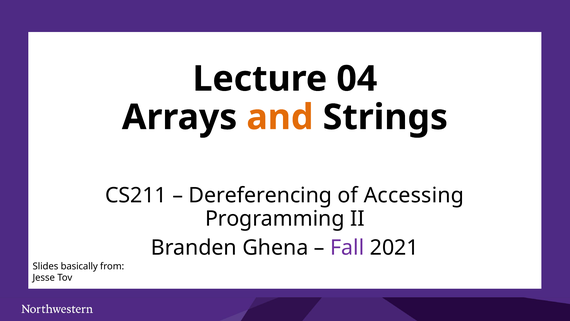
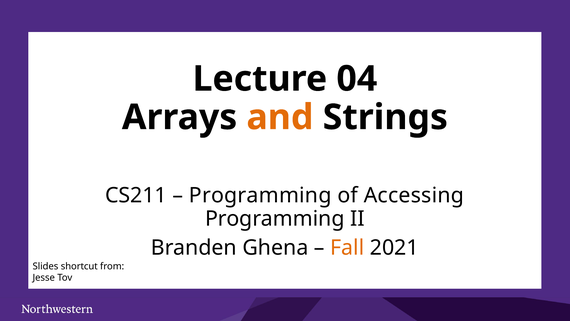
Dereferencing: Dereferencing -> Programming (260, 195)
Fall colour: purple -> orange (347, 247)
basically: basically -> shortcut (79, 266)
